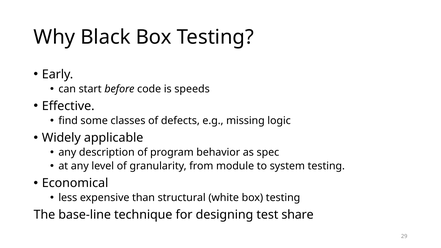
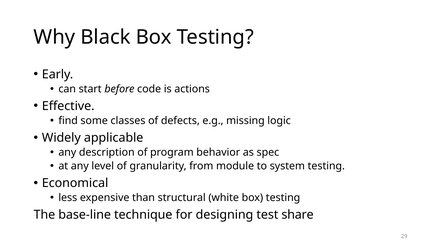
speeds: speeds -> actions (192, 89)
